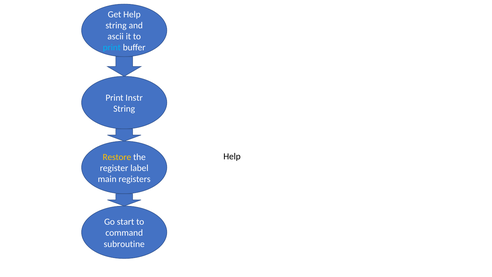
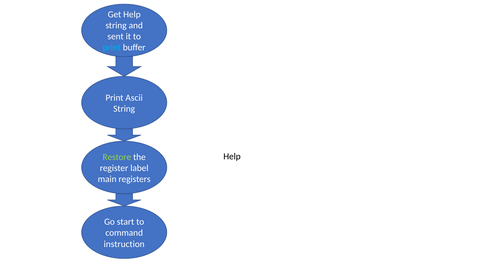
ascii: ascii -> sent (116, 36)
Instr: Instr -> Ascii (134, 98)
Restore colour: yellow -> light green (117, 157)
subroutine: subroutine -> instruction (124, 244)
